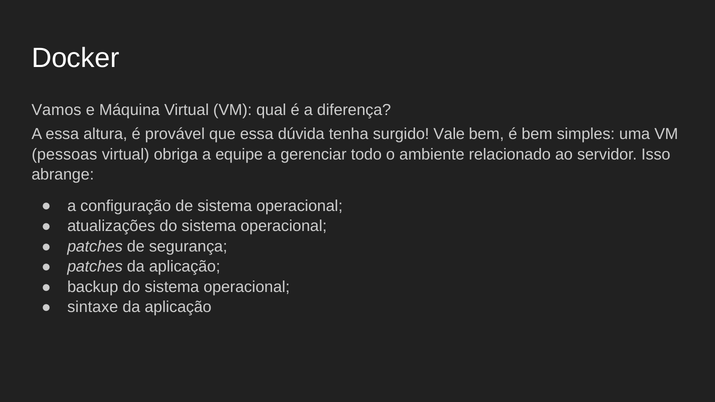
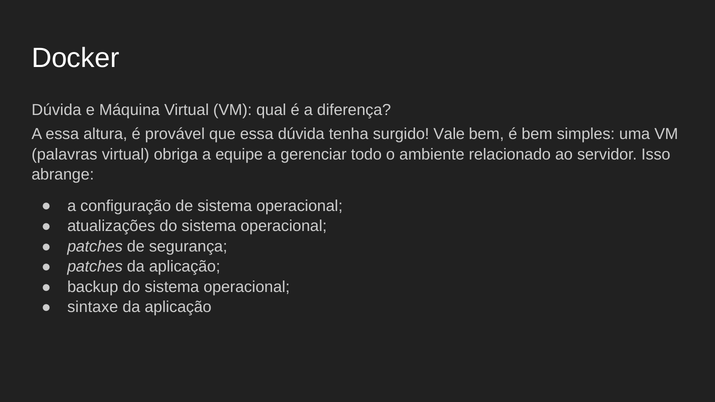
Vamos: Vamos -> Dúvida (56, 110)
pessoas: pessoas -> palavras (64, 154)
